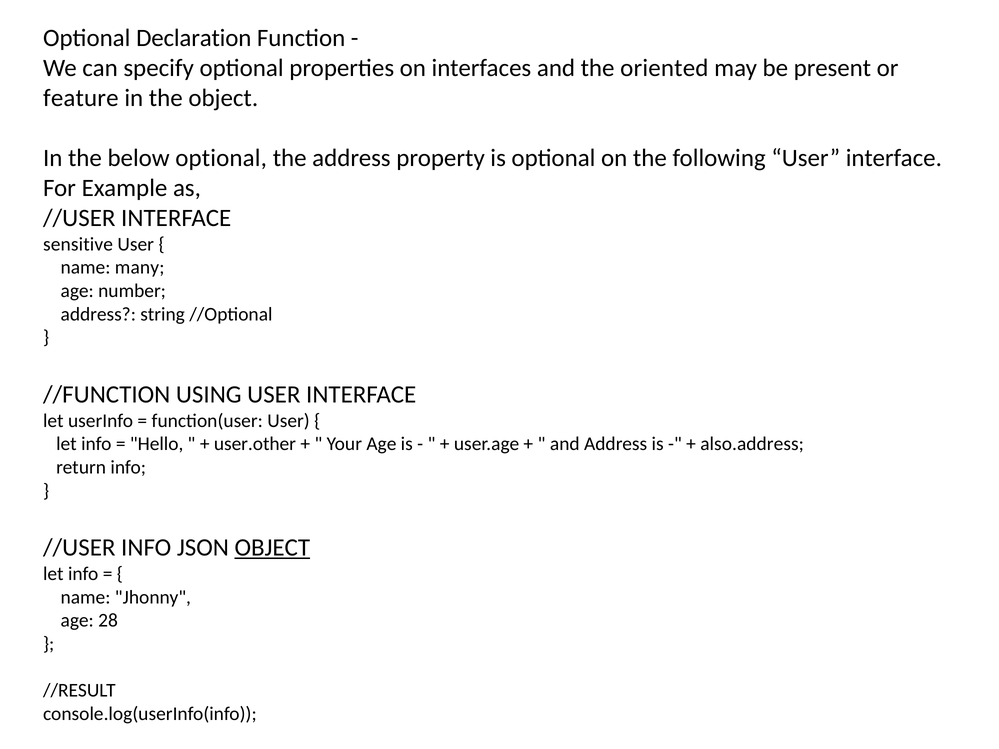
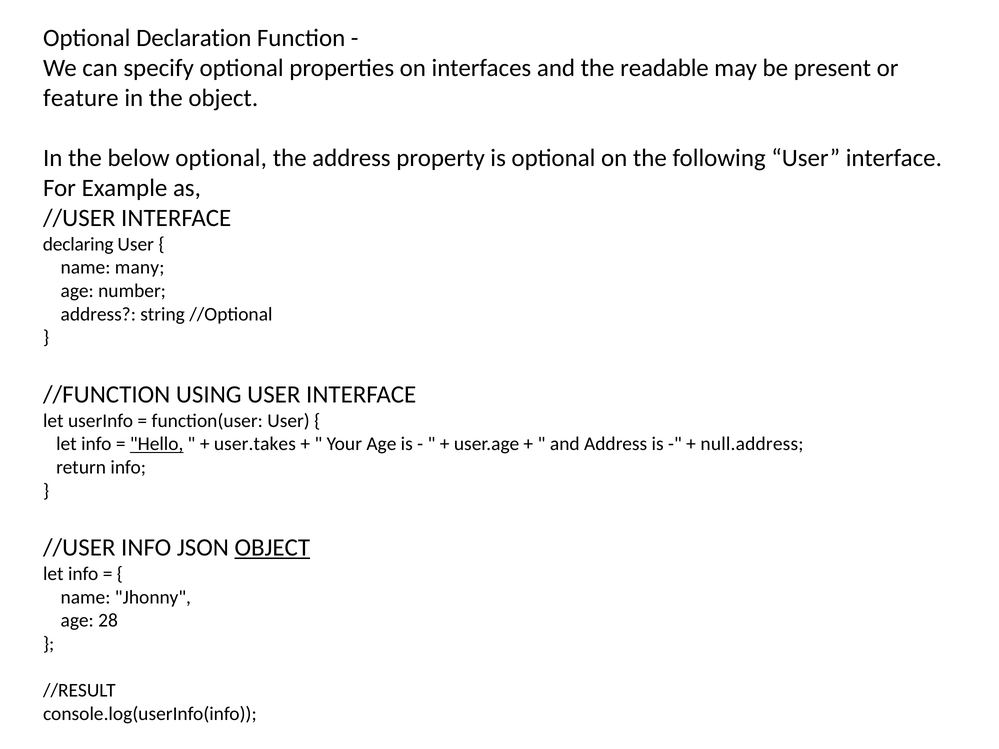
oriented: oriented -> readable (665, 68)
sensitive: sensitive -> declaring (78, 244)
Hello underline: none -> present (157, 444)
user.other: user.other -> user.takes (255, 444)
also.address: also.address -> null.address (752, 444)
